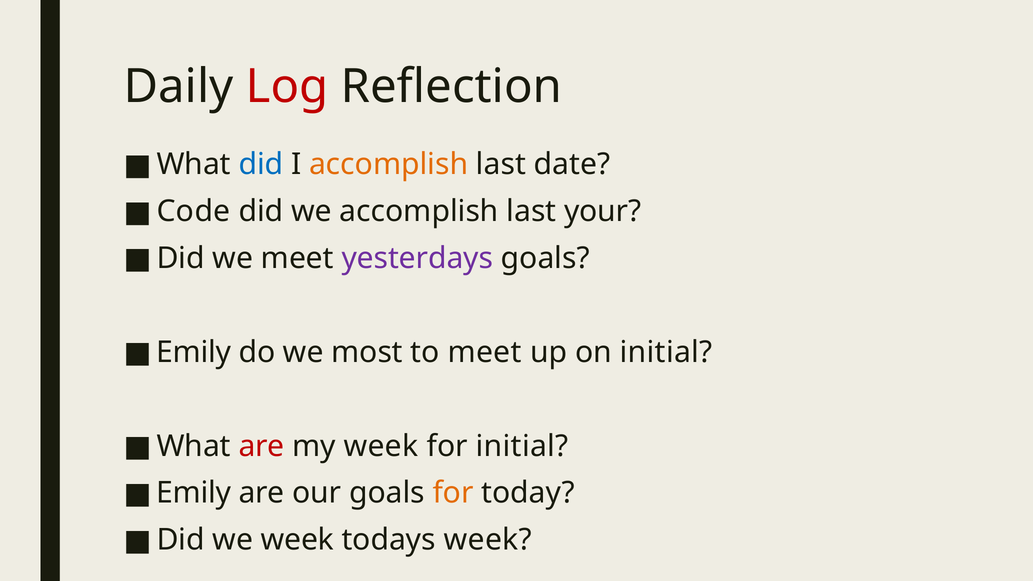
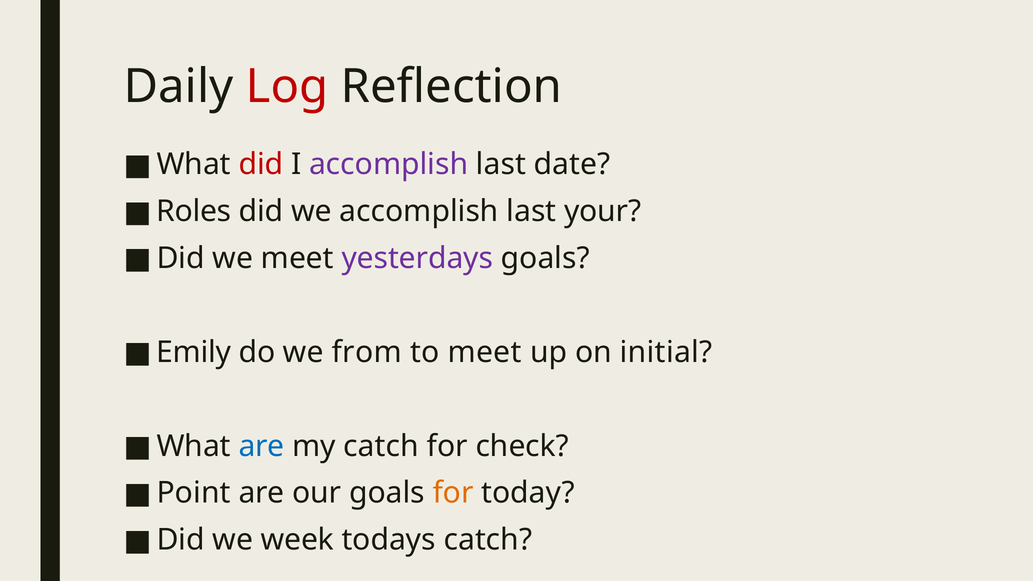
did colour: blue -> red (261, 165)
accomplish colour: orange -> purple (389, 165)
Code: Code -> Roles (194, 211)
most: most -> from (367, 352)
are colour: red -> blue (262, 446)
my week: week -> catch (381, 446)
for initial: initial -> check (522, 446)
Emily: Emily -> Point (194, 493)
todays week: week -> catch (488, 540)
